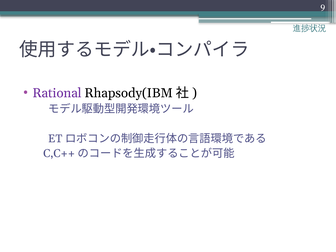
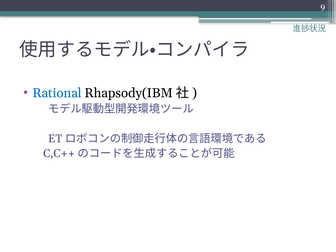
Rational colour: purple -> blue (57, 93)
